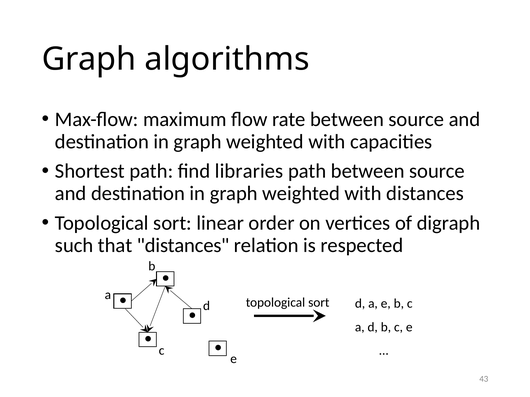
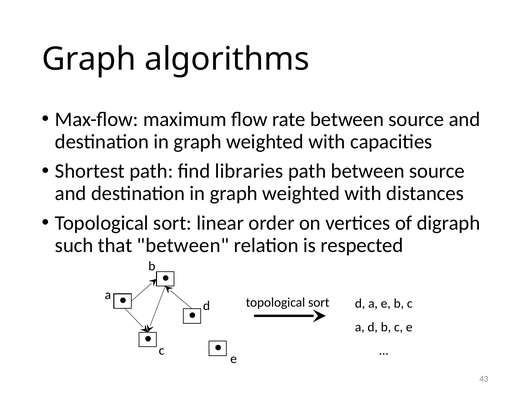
that distances: distances -> between (183, 246)
